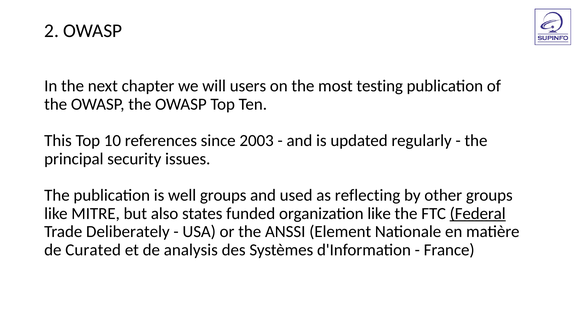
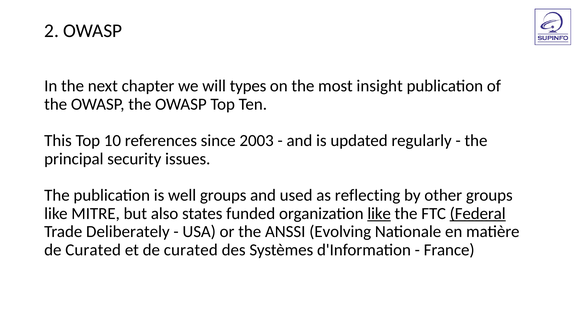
users: users -> types (248, 86)
testing: testing -> insight (380, 86)
like underline: none -> present (379, 214)
Element: Element -> Evolving (340, 232)
et de analysis: analysis -> curated (191, 250)
